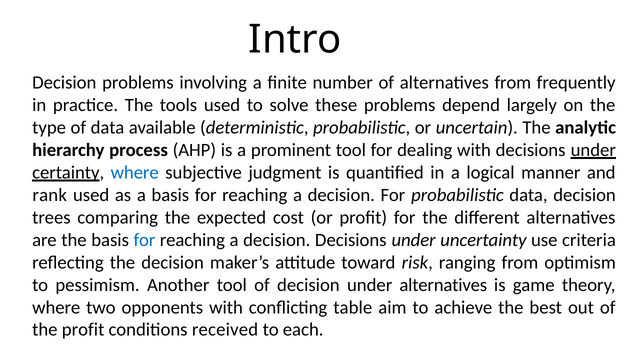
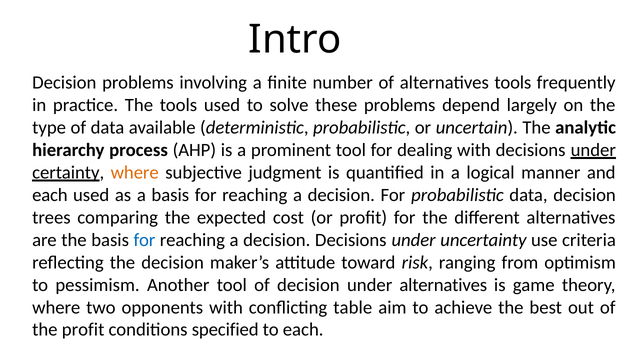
alternatives from: from -> tools (513, 83)
where colour: blue -> orange (135, 173)
rank: rank -> each (50, 195)
received: received -> specified (225, 330)
